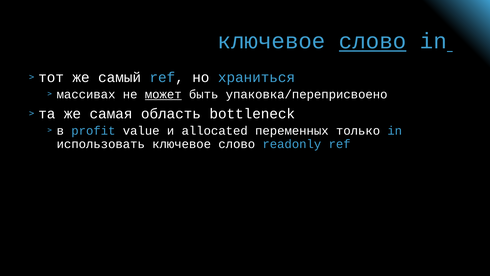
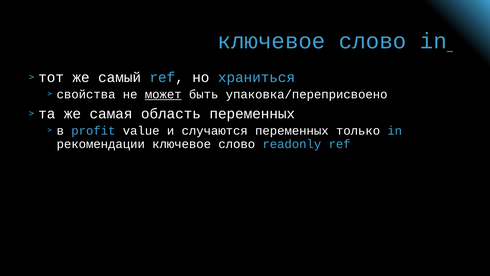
слово underline: present -> none (373, 41)
массивах: массивах -> свойства (86, 94)
область bottleneck: bottleneck -> переменных (252, 114)
allocated: allocated -> случаются (215, 131)
использовать: использовать -> рекомендации (101, 144)
